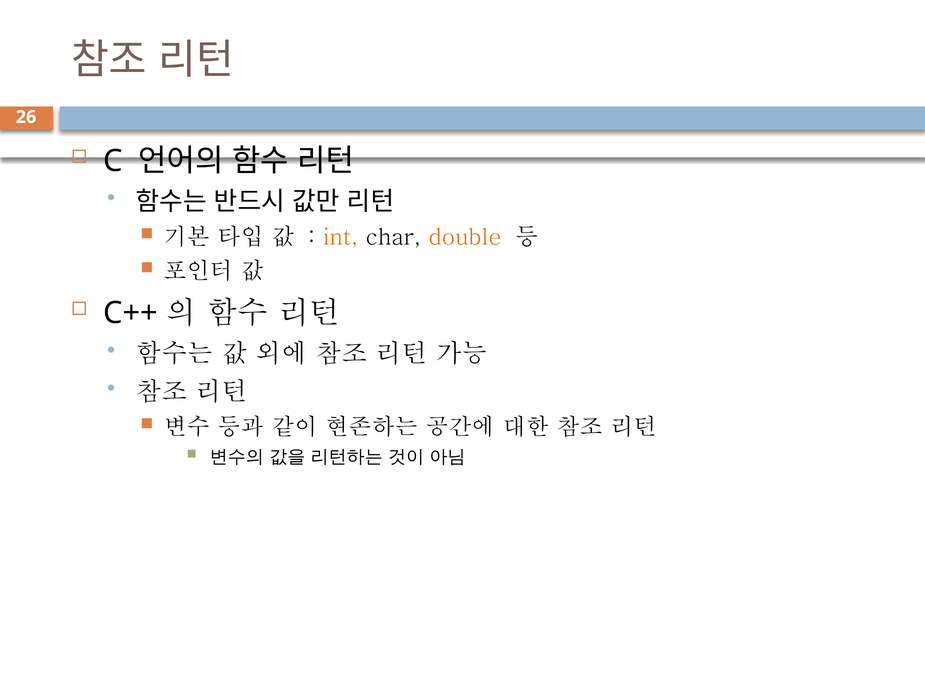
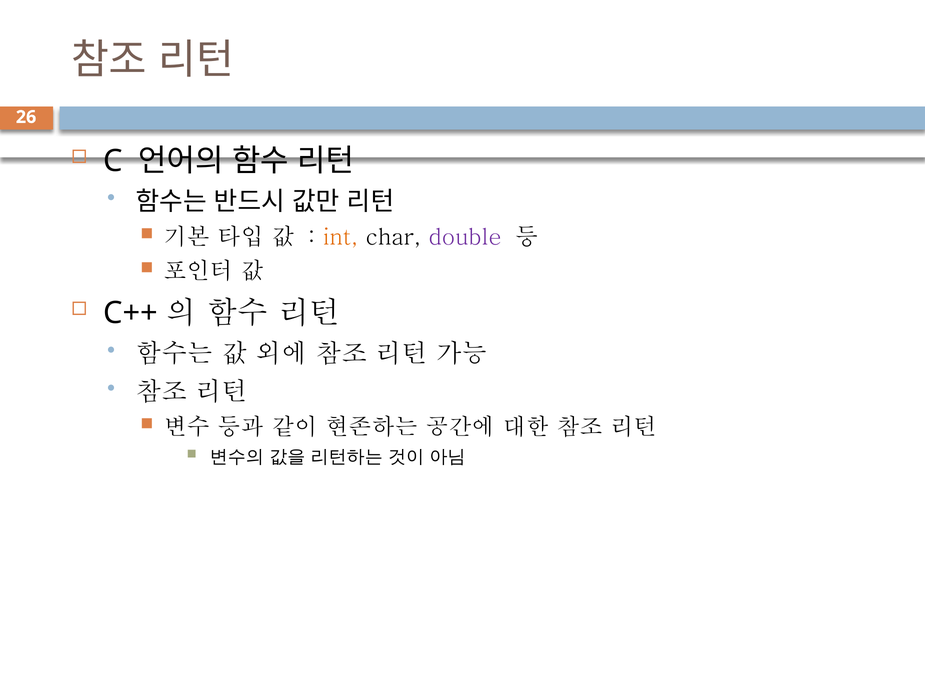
double colour: orange -> purple (465, 237)
